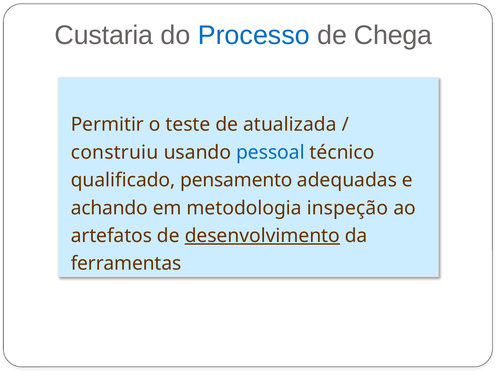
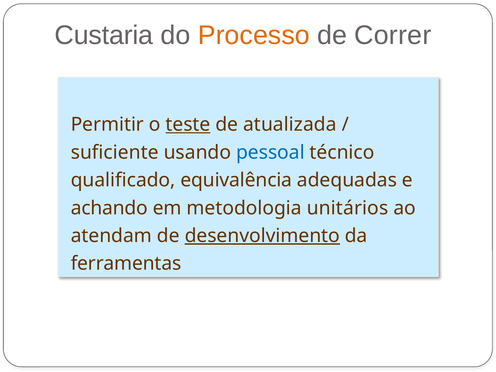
Processo colour: blue -> orange (254, 35)
Chega: Chega -> Correr (393, 35)
teste underline: none -> present (188, 125)
construiu: construiu -> suficiente (115, 152)
pensamento: pensamento -> equivalência (236, 180)
inspeção: inspeção -> unitários (347, 208)
artefatos: artefatos -> atendam (111, 236)
